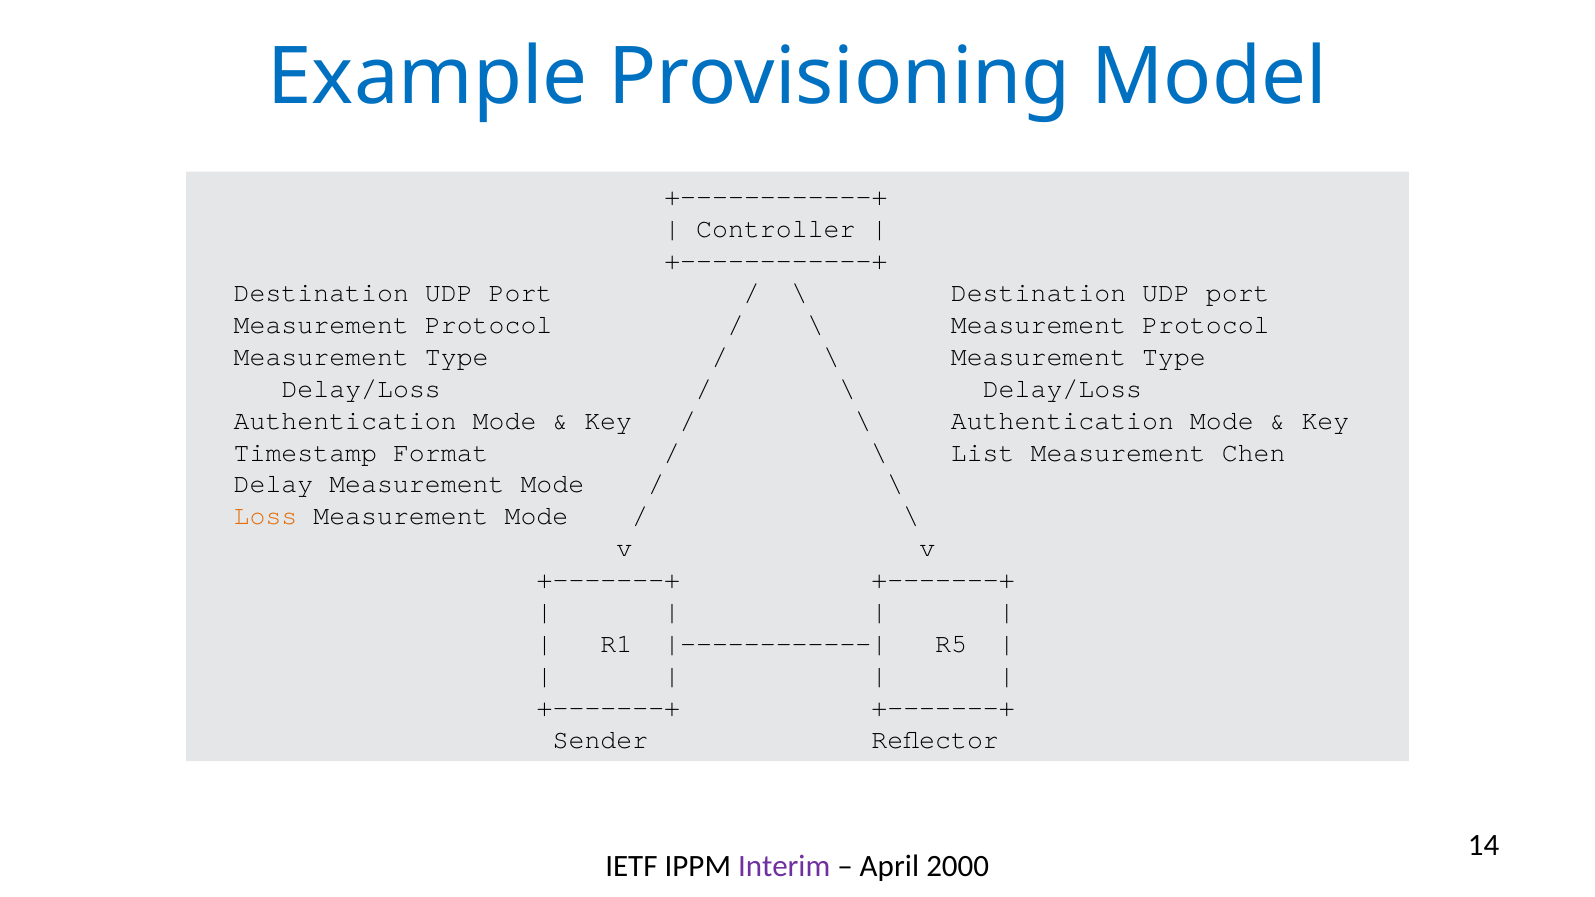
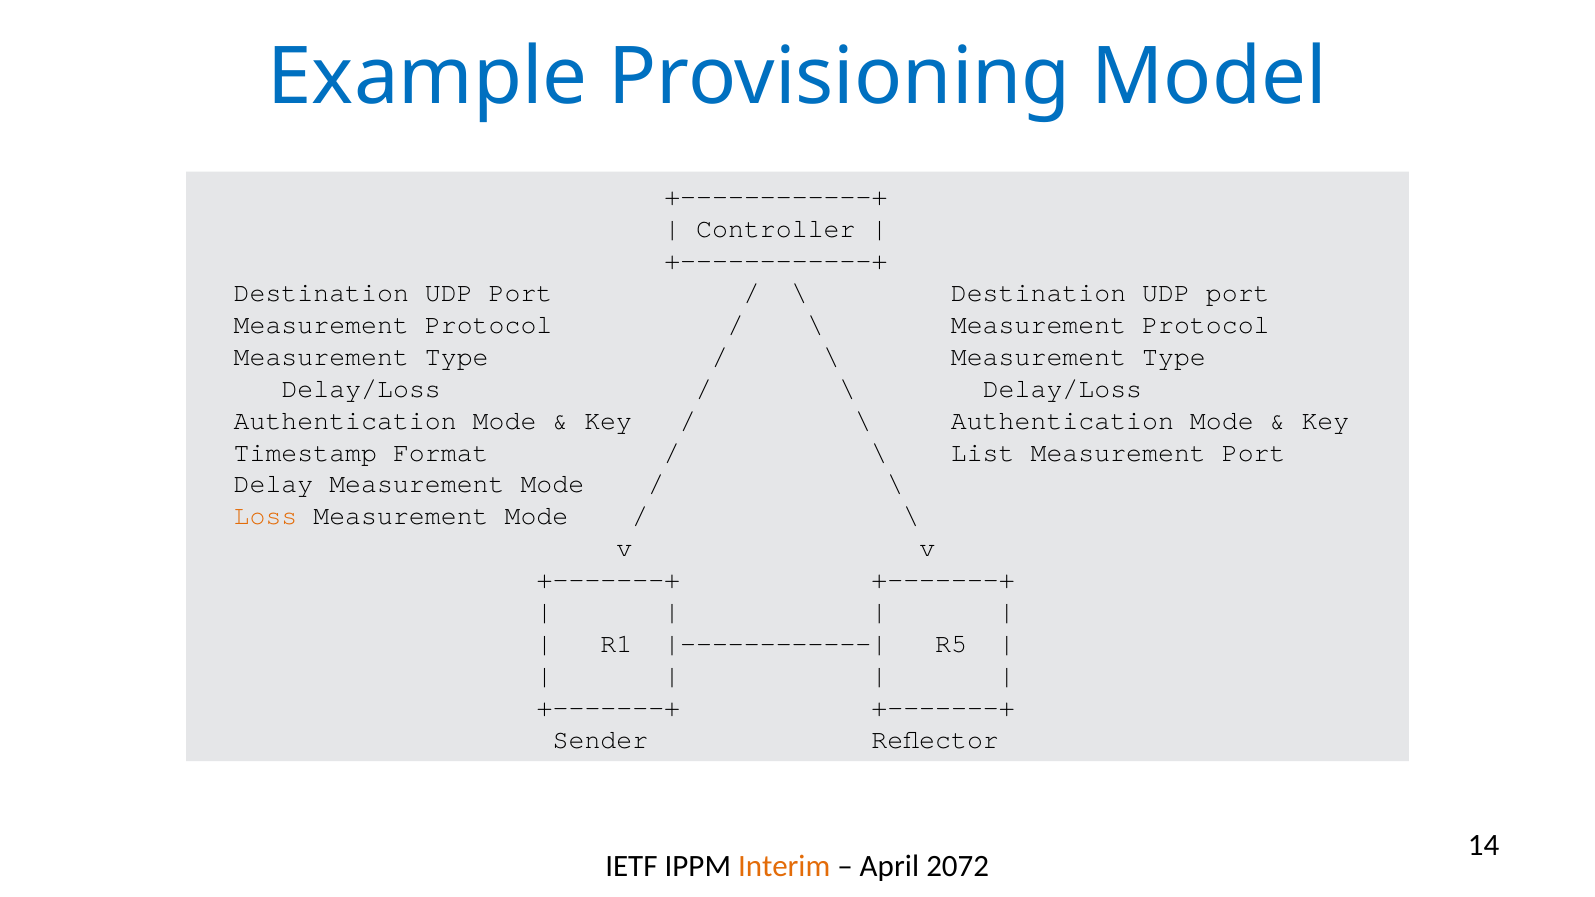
Measurement Chen: Chen -> Port (1254, 452)
Interim colour: purple -> orange (784, 867)
2000: 2000 -> 2072 (958, 867)
